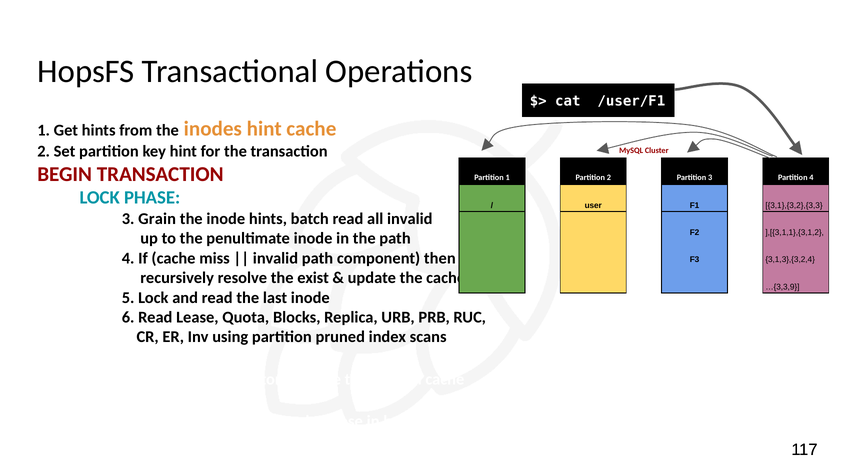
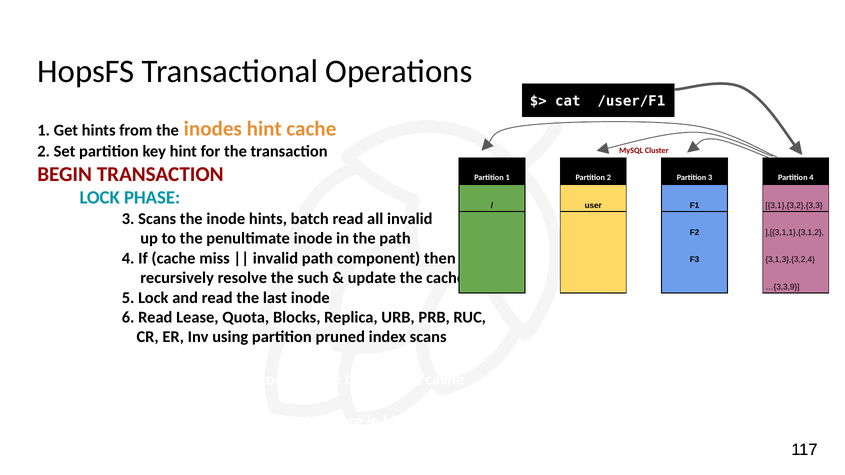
3 Grain: Grain -> Scans (157, 219)
exist: exist -> such (313, 278)
